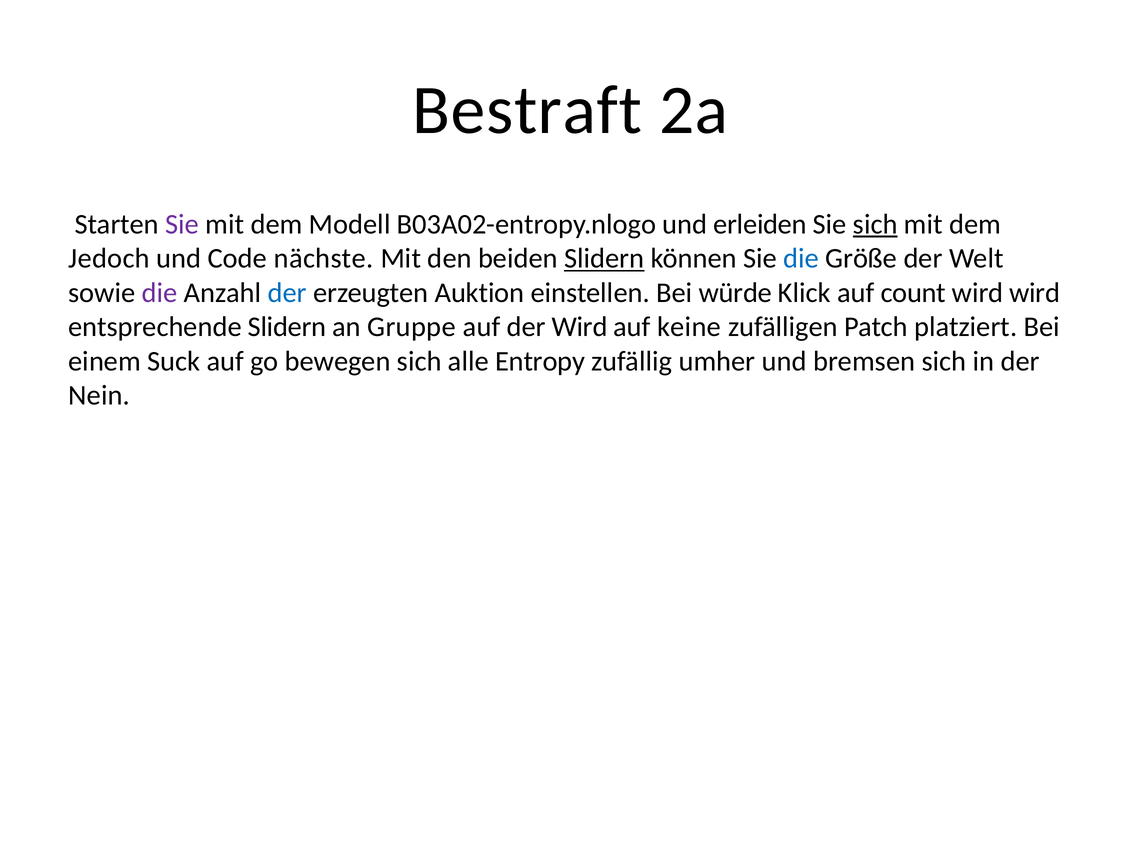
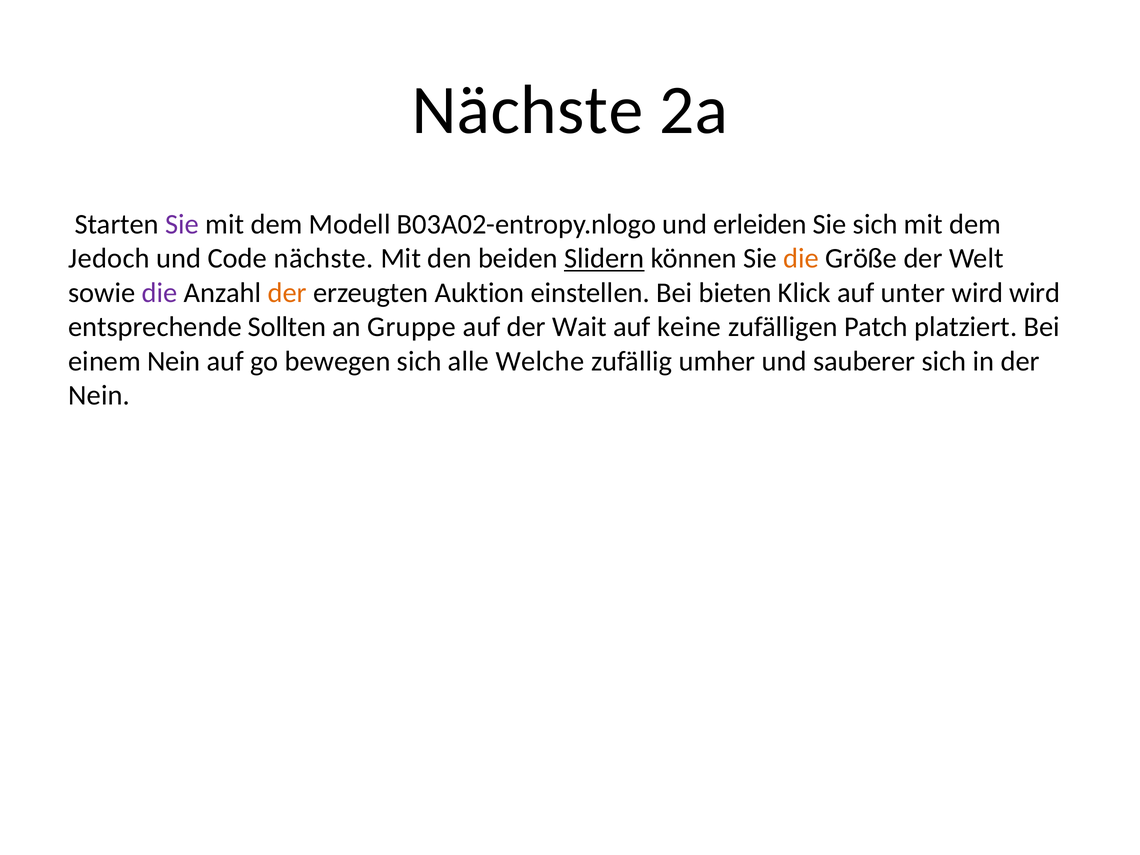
Bestraft: Bestraft -> Nächste (527, 110)
sich underline: present -> none (875, 224)
die colour: blue -> orange (801, 258)
der colour: blue -> orange (287, 293)
würde: würde -> bieten (735, 293)
count: count -> unter (913, 293)
entsprechende Slidern: Slidern -> Sollten (287, 327)
der Wird: Wird -> Wait (579, 327)
einem Suck: Suck -> Nein (174, 361)
Entropy: Entropy -> Welche (540, 361)
bremsen: bremsen -> sauberer (864, 361)
